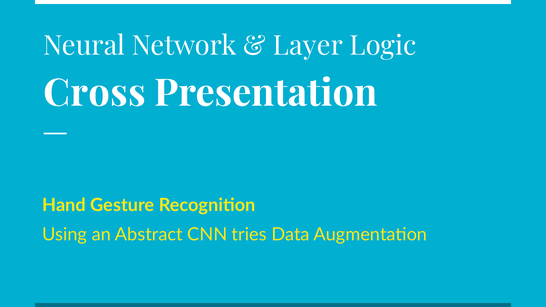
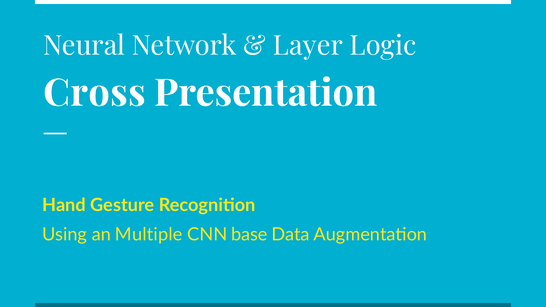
Abstract: Abstract -> Multiple (149, 235)
tries: tries -> base (249, 235)
